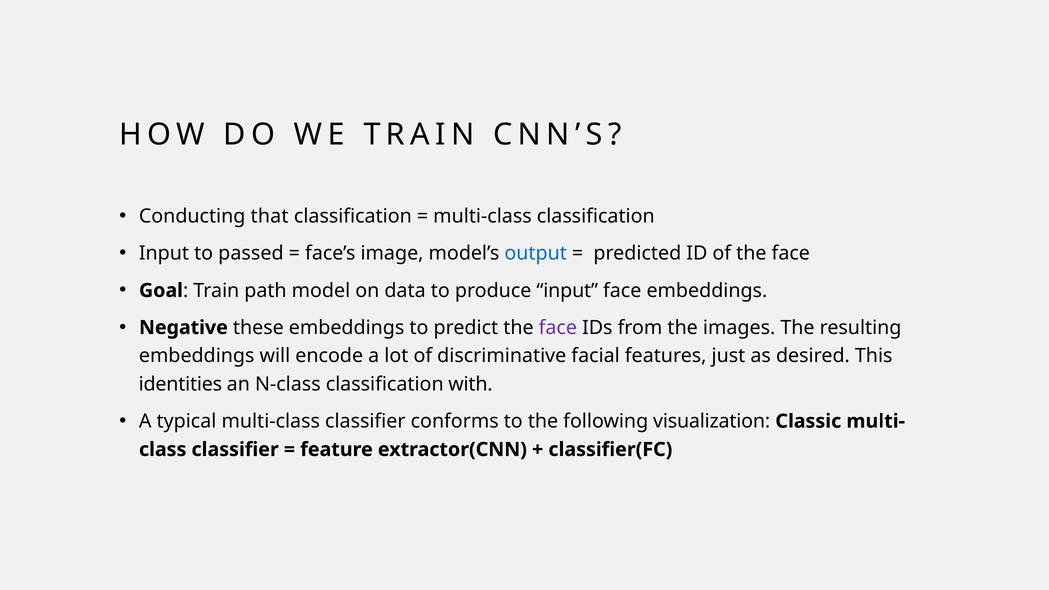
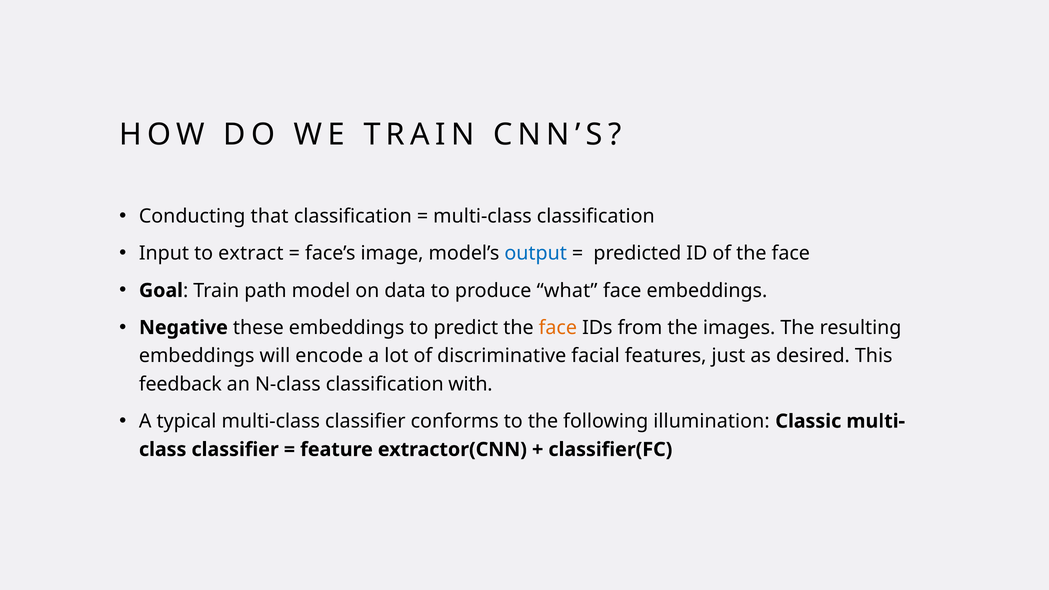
passed: passed -> extract (251, 254)
produce input: input -> what (567, 291)
face colour: purple -> orange (558, 328)
identities: identities -> feedback (180, 384)
visualization: visualization -> illumination (711, 421)
